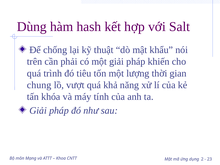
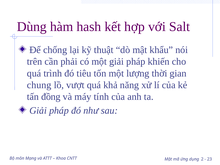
khóa: khóa -> đồng (51, 97)
